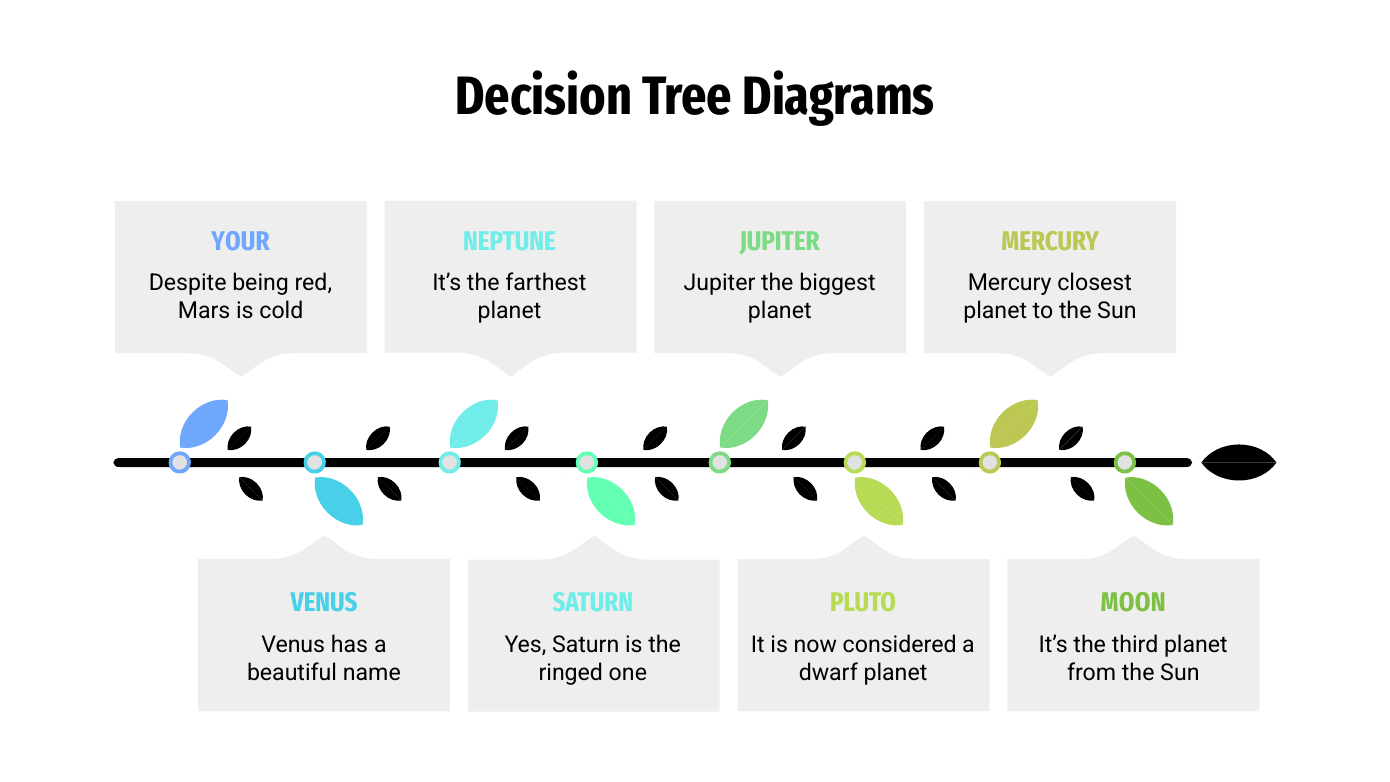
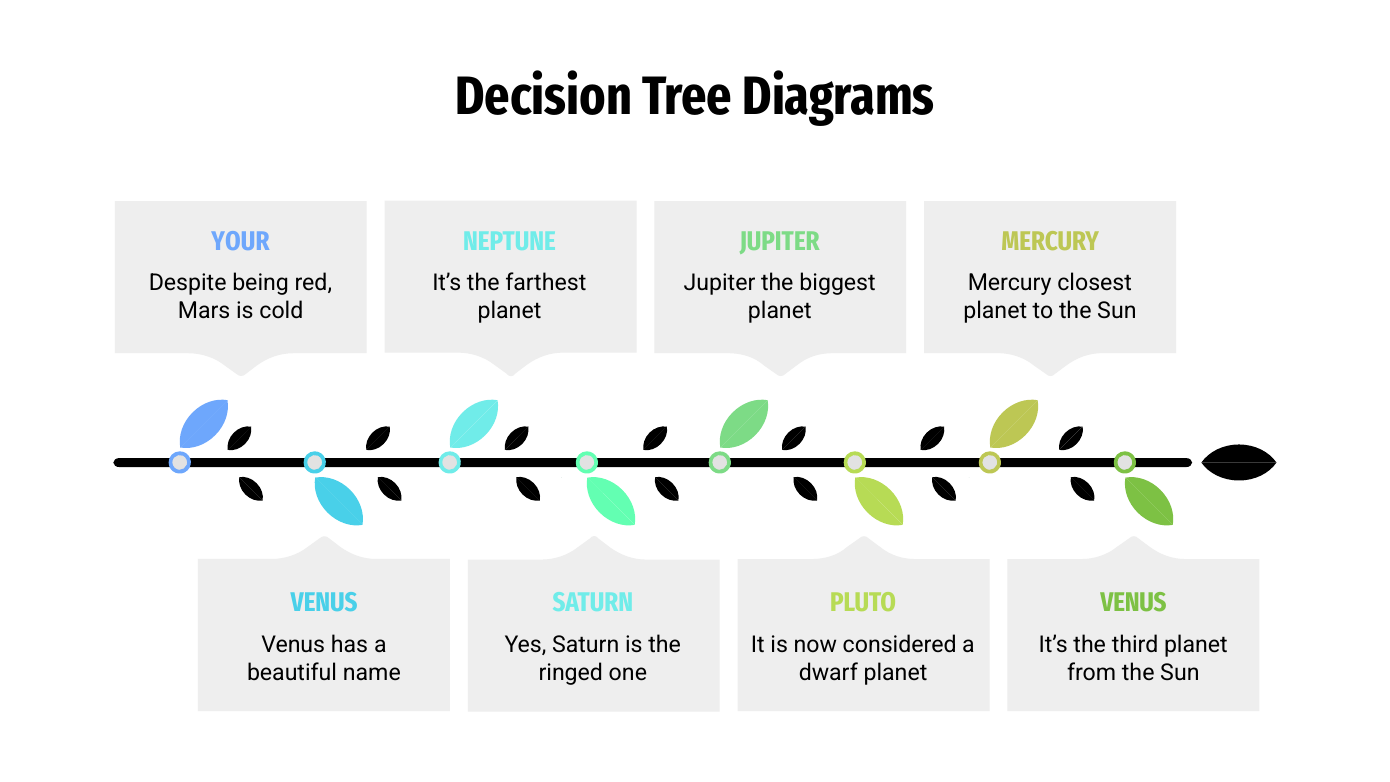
MOON: MOON -> VENUS (1133, 603)
